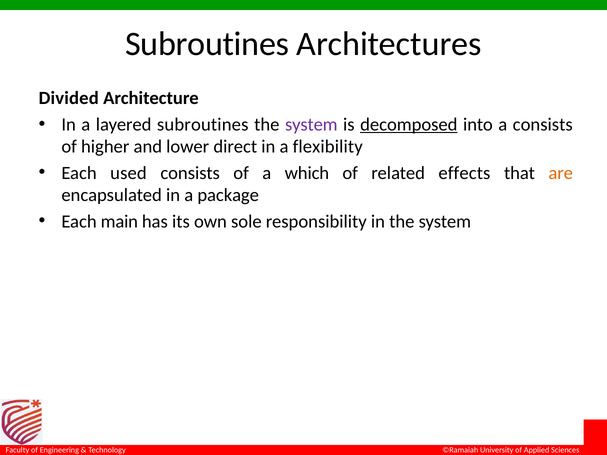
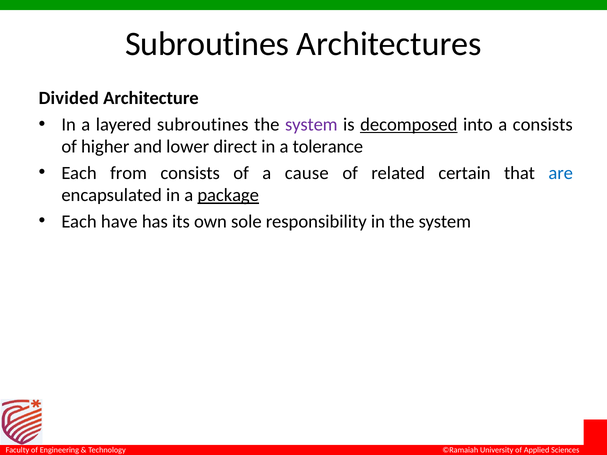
flexibility: flexibility -> tolerance (328, 147)
used: used -> from (129, 173)
which: which -> cause (307, 173)
effects: effects -> certain (465, 173)
are colour: orange -> blue (561, 173)
package underline: none -> present (228, 195)
main: main -> have (119, 221)
